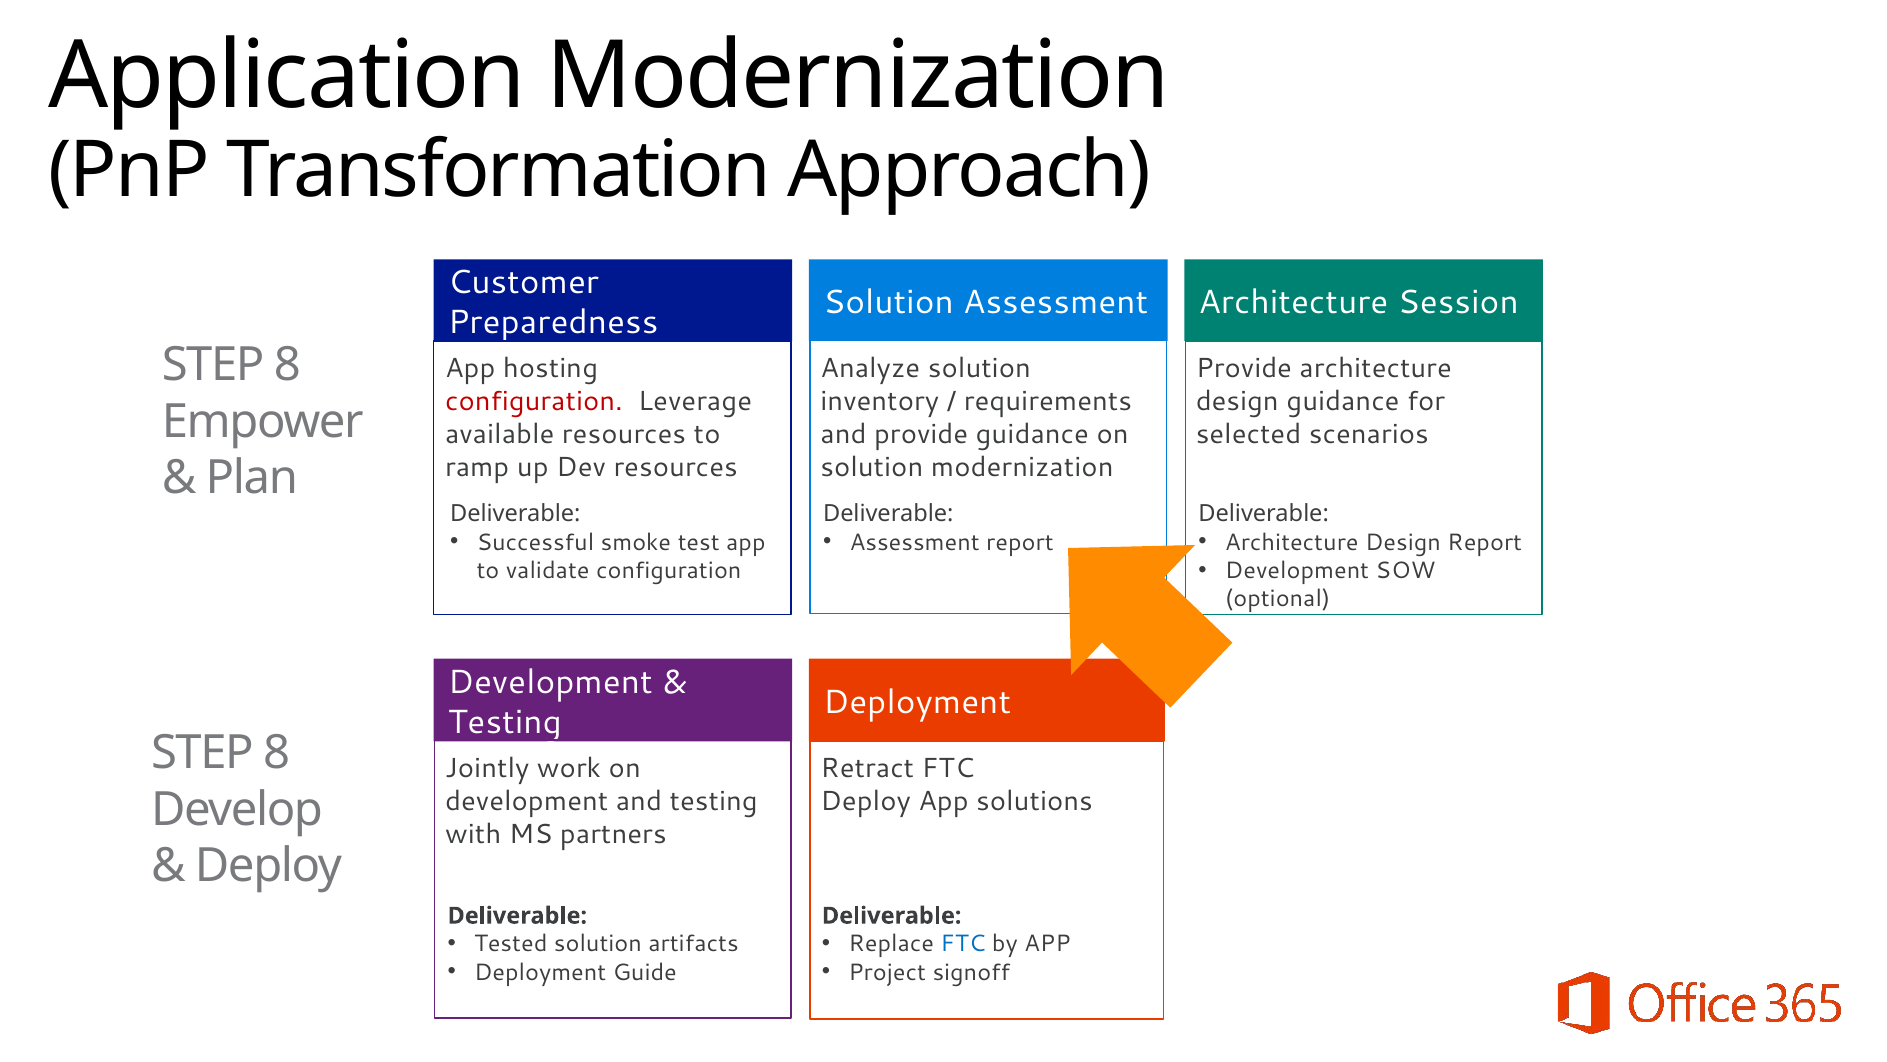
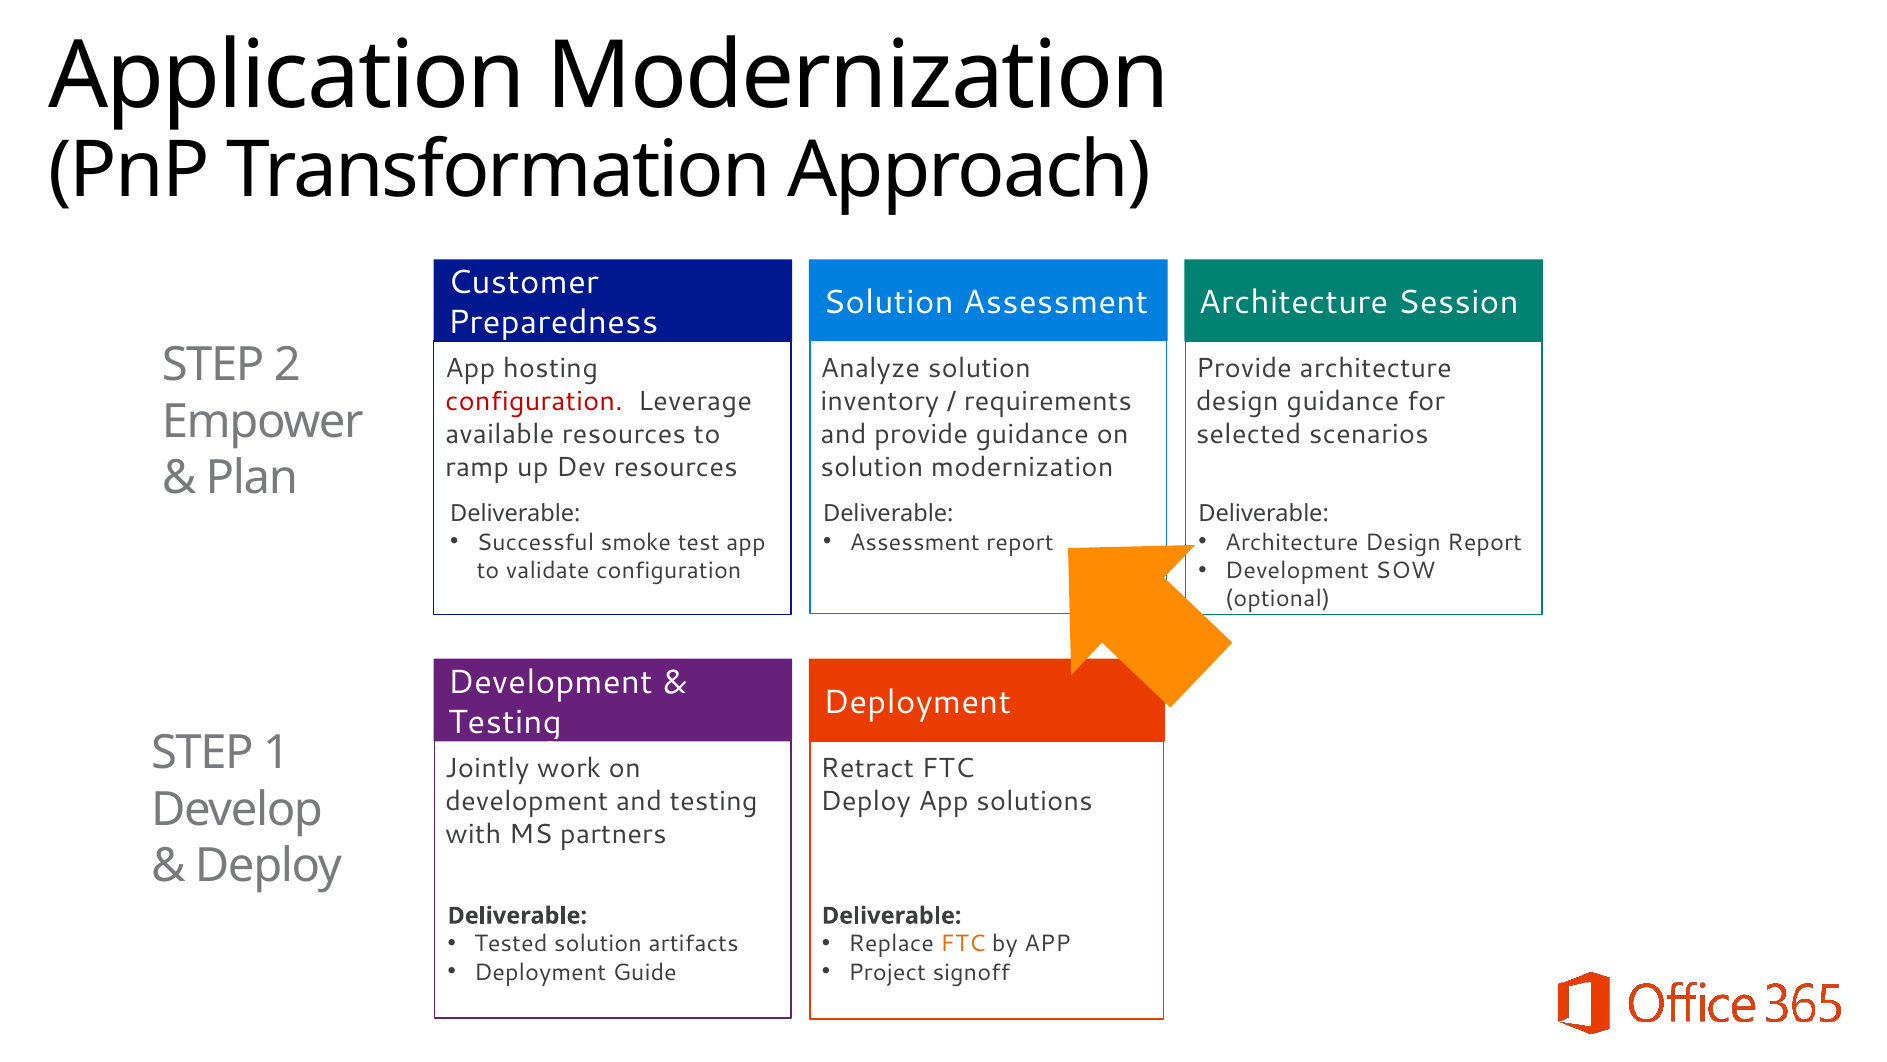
8: 8 -> 2 (287, 365)
8: 8 -> 1 (277, 753)
FTC colour: blue -> orange (963, 944)
